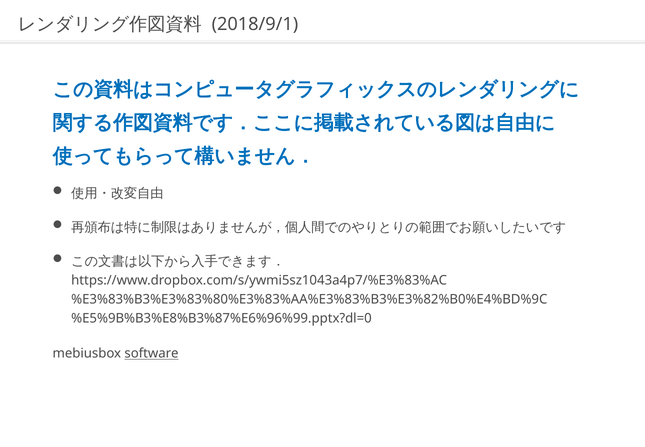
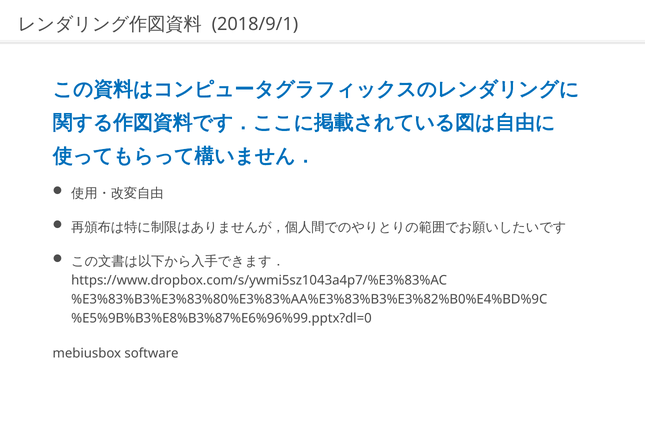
software underline: present -> none (152, 353)
